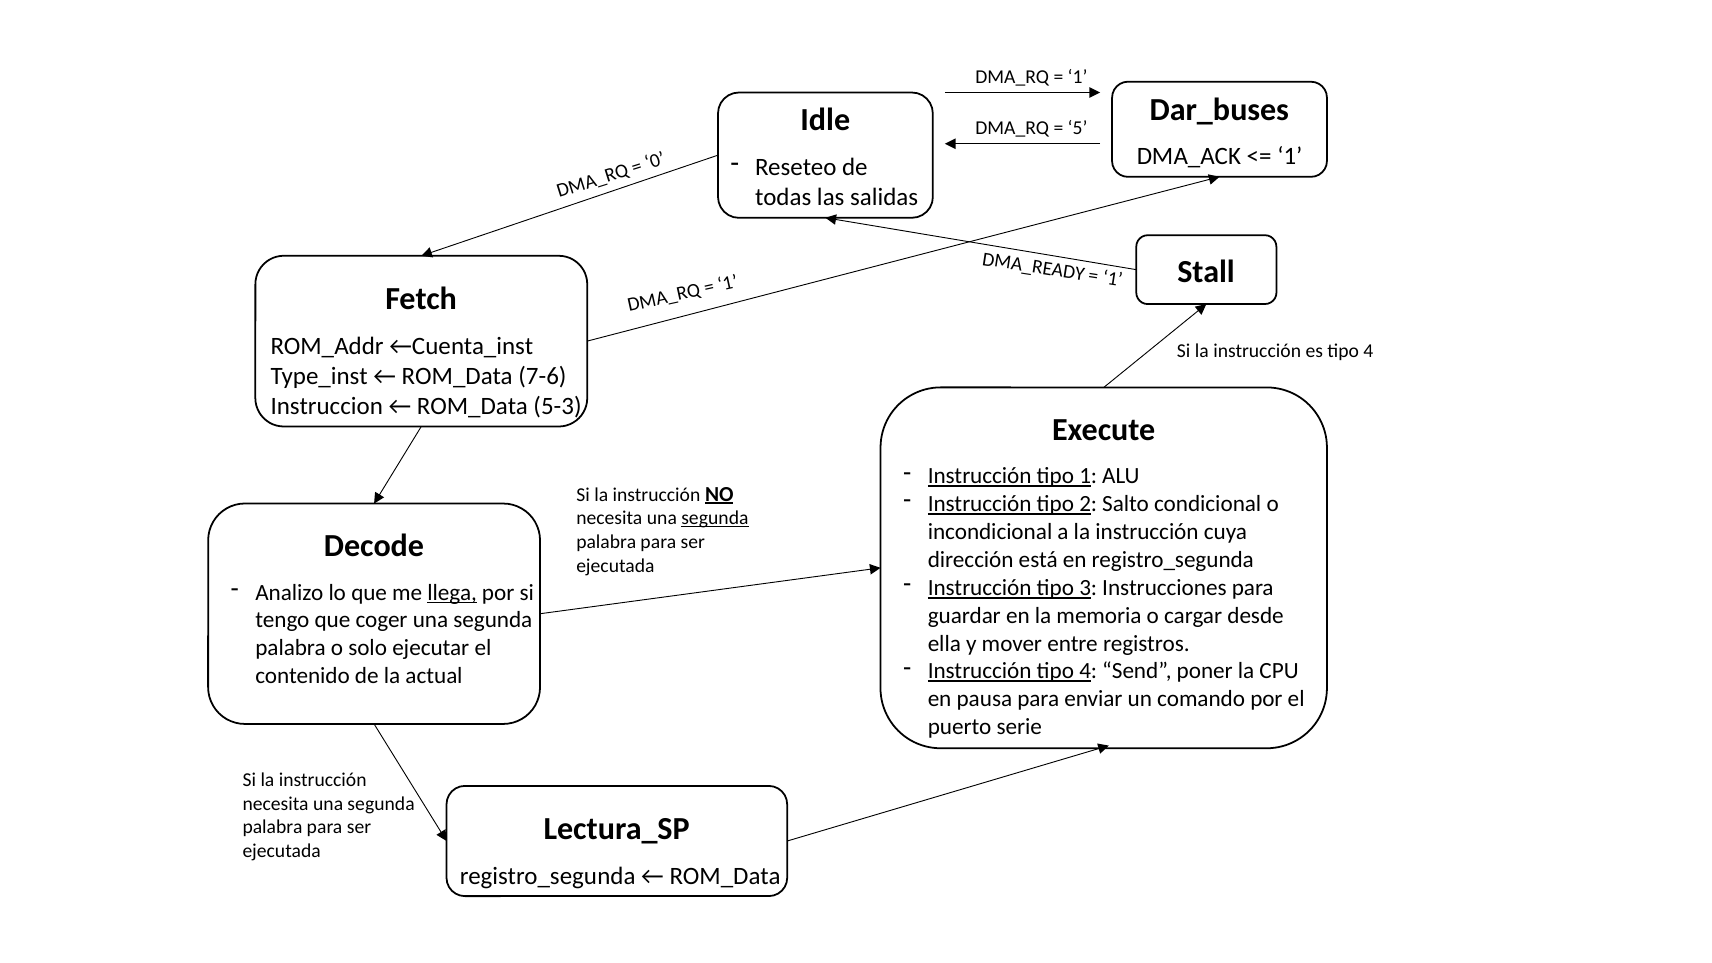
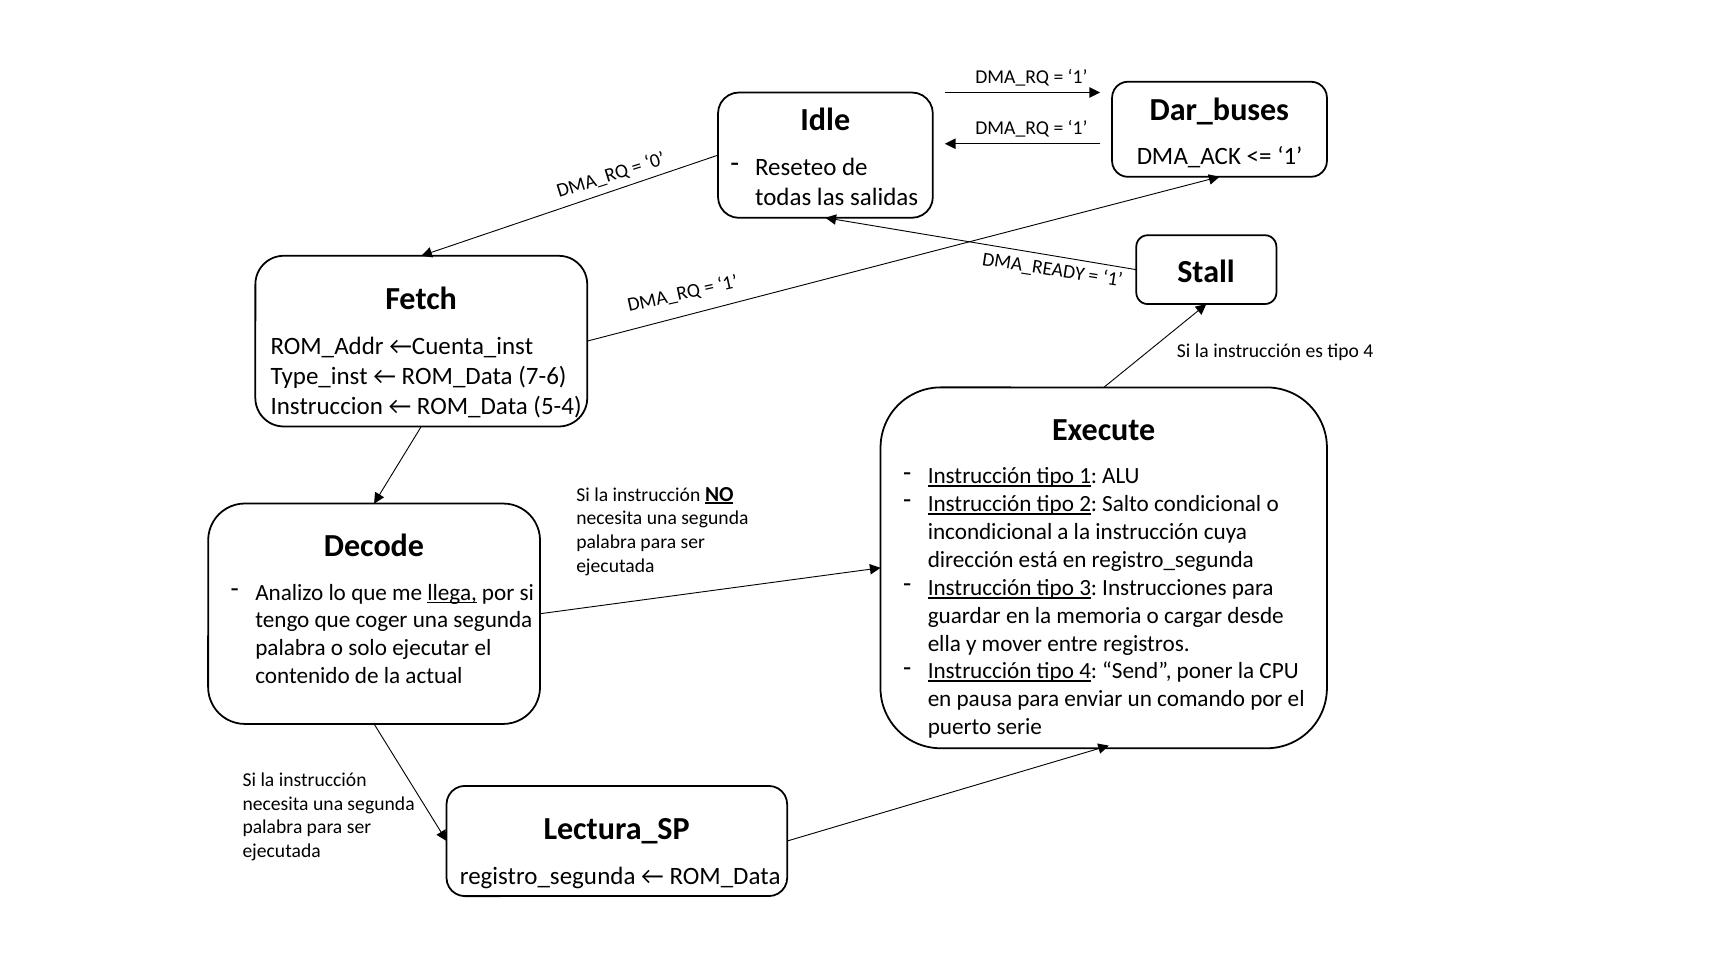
5: 5 -> 1 (1078, 128)
5-3: 5-3 -> 5-4 (557, 406)
segunda underline: present -> none (715, 518)
